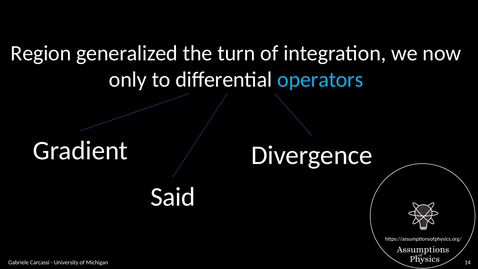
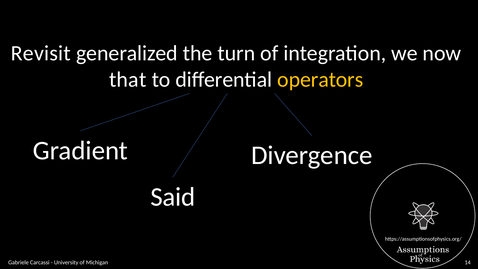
Region: Region -> Revisit (41, 53)
only: only -> that (128, 79)
operators colour: light blue -> yellow (320, 79)
